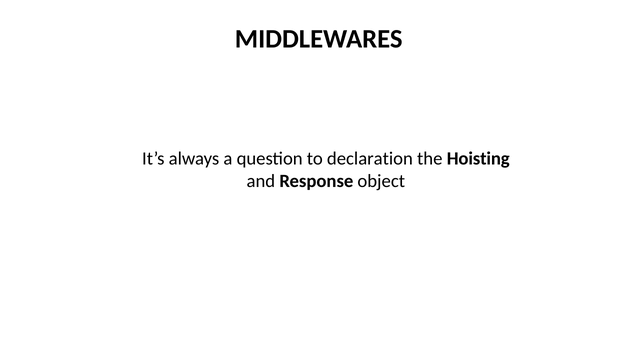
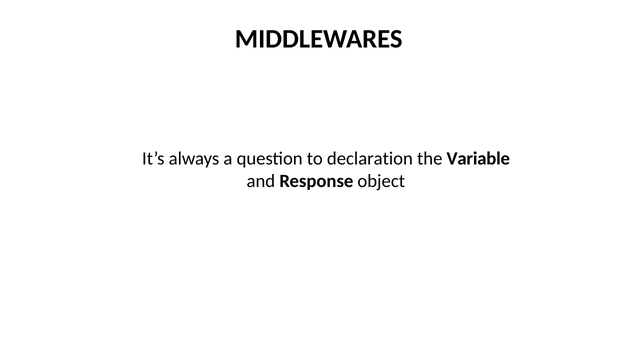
Hoisting: Hoisting -> Variable (478, 159)
